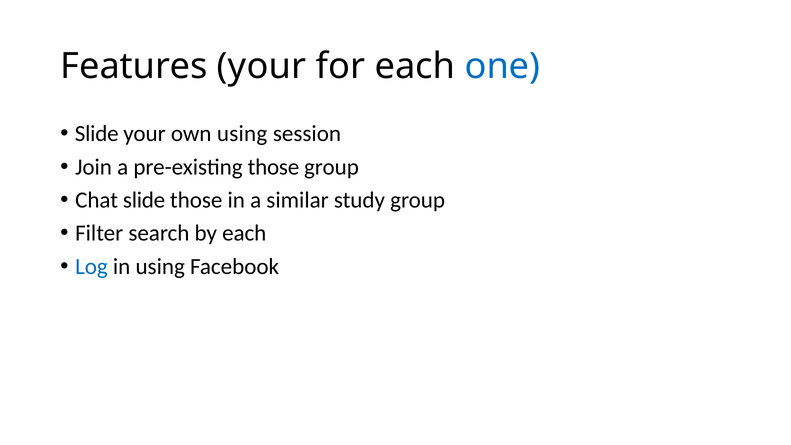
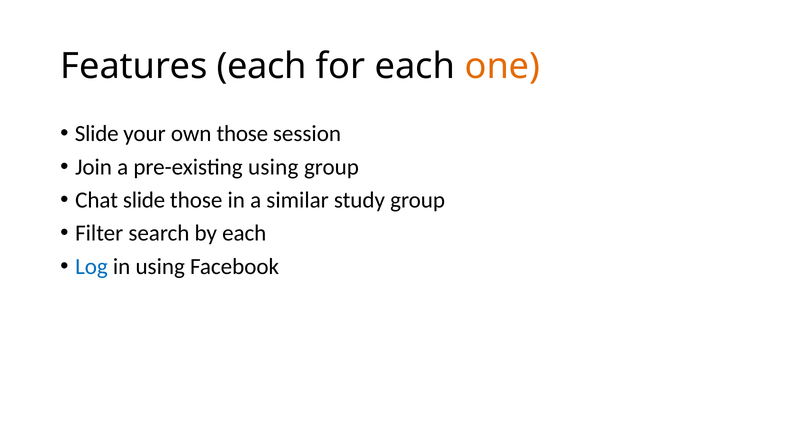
Features your: your -> each (262, 66)
one colour: blue -> orange (502, 66)
own using: using -> those (242, 134)
pre-existing those: those -> using (273, 167)
